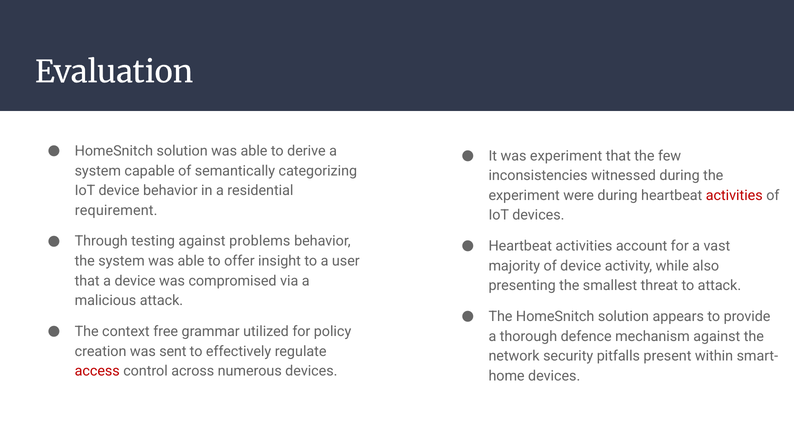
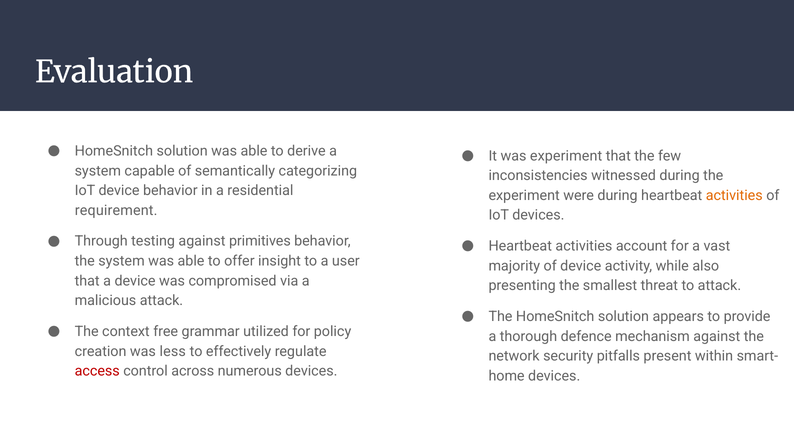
activities colour: red -> orange (734, 195)
problems: problems -> primitives (260, 241)
sent: sent -> less (173, 351)
